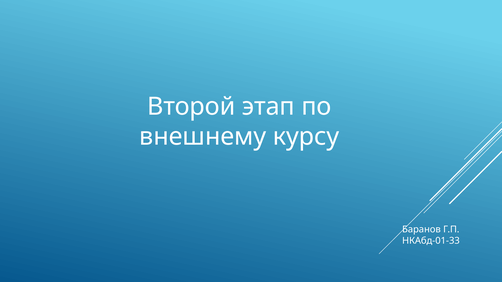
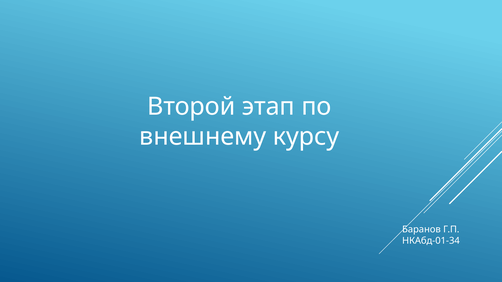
НКАбд-01-33: НКАбд-01-33 -> НКАбд-01-34 (431, 241)
